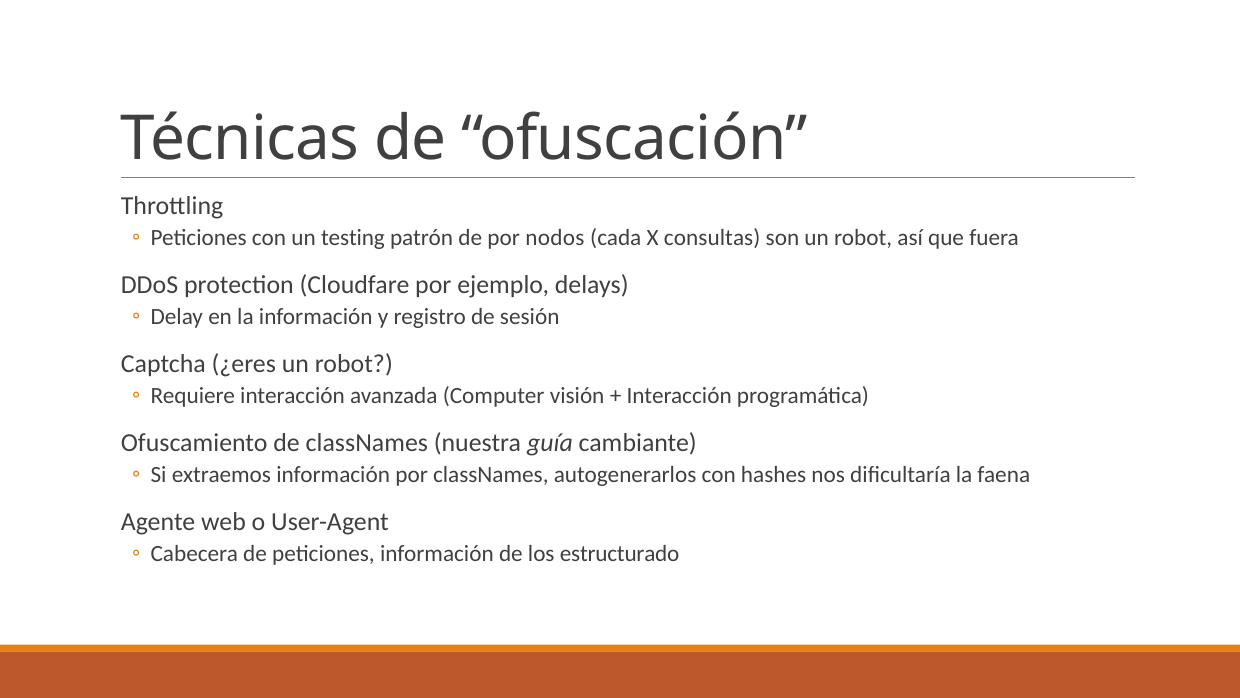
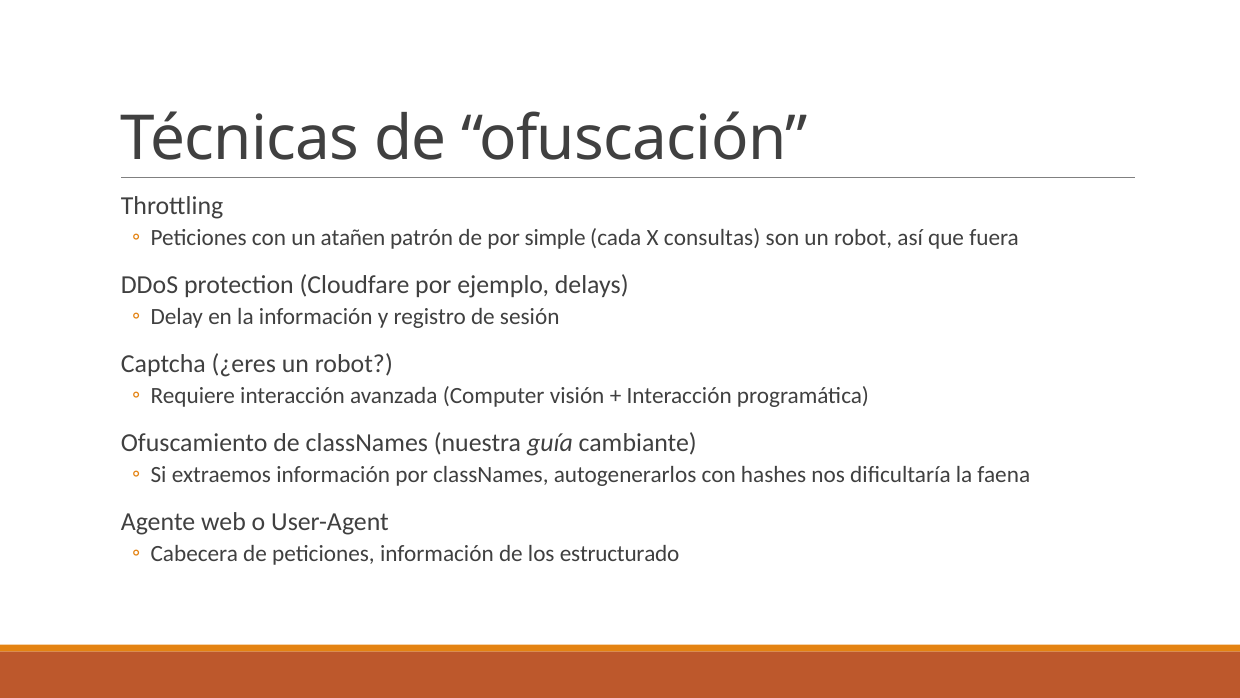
testing: testing -> atañen (353, 238)
nodos: nodos -> simple (555, 238)
